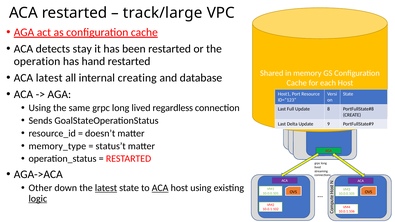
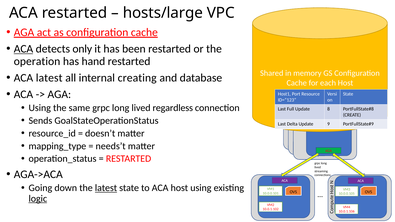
track/large: track/large -> hosts/large (163, 13)
ACA underline: none -> present (23, 49)
stay: stay -> only (82, 49)
memory_type: memory_type -> mapping_type (57, 146)
status’t: status’t -> needs’t (111, 146)
Other: Other -> Going (40, 188)
ACA underline: present -> none (160, 188)
